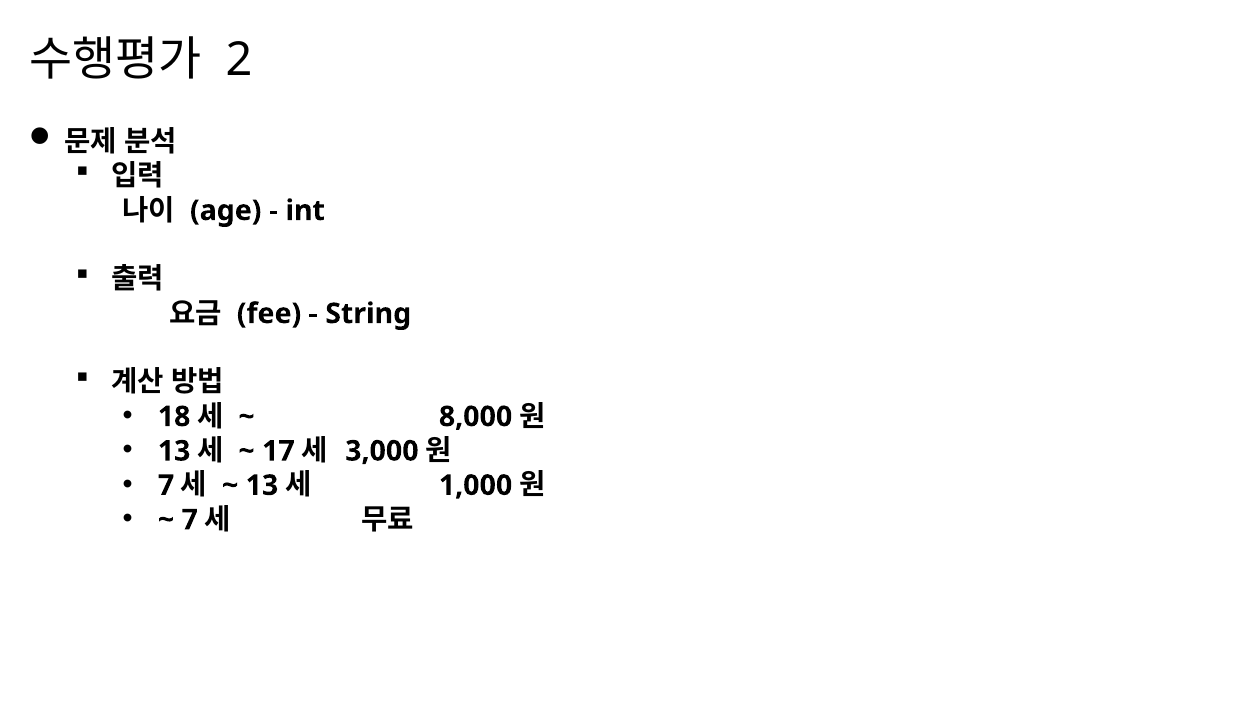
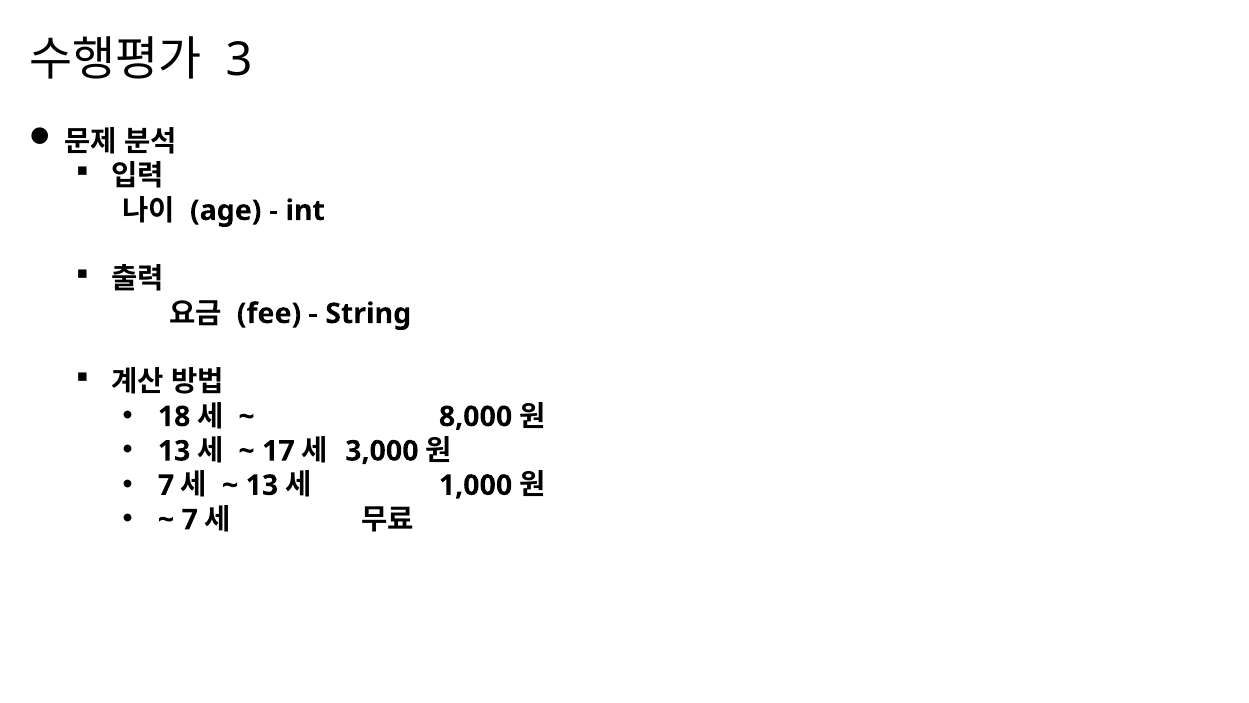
2: 2 -> 3 (239, 60)
